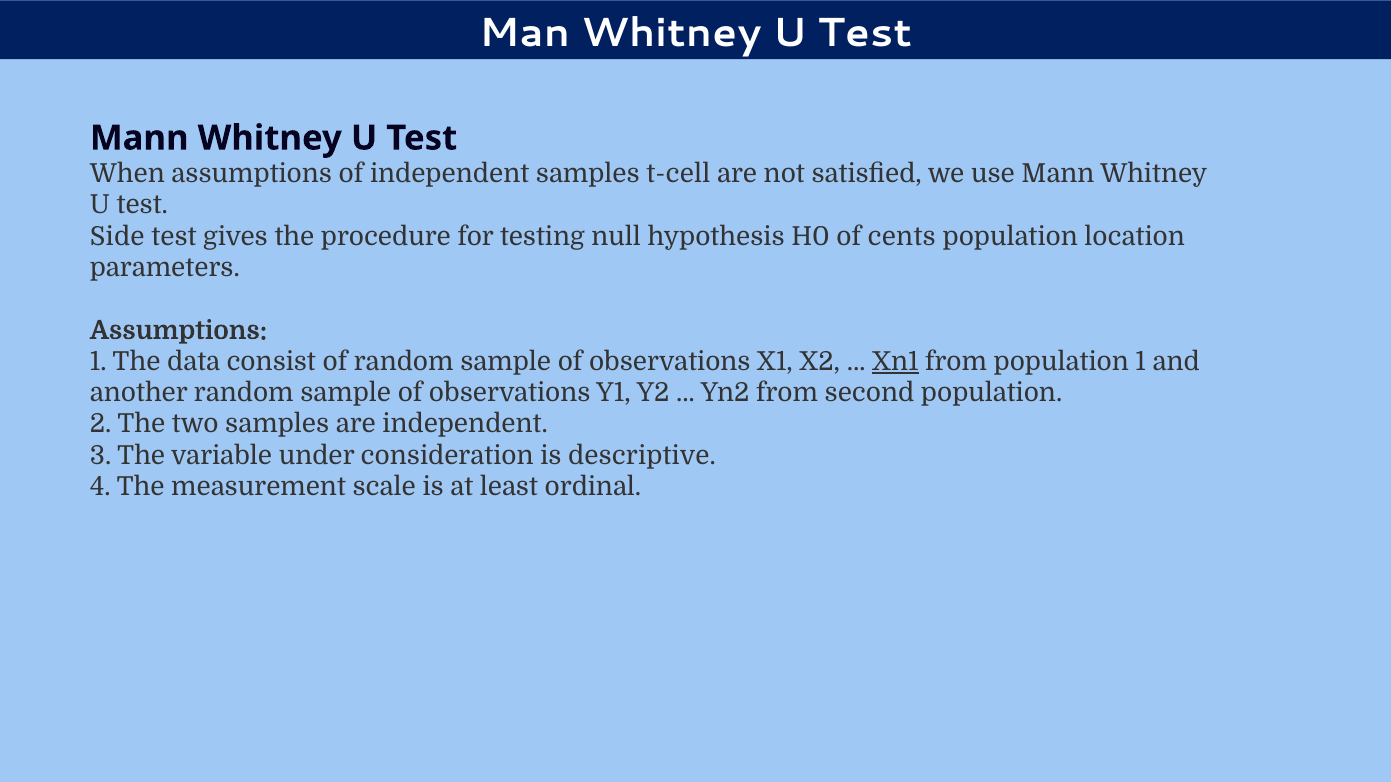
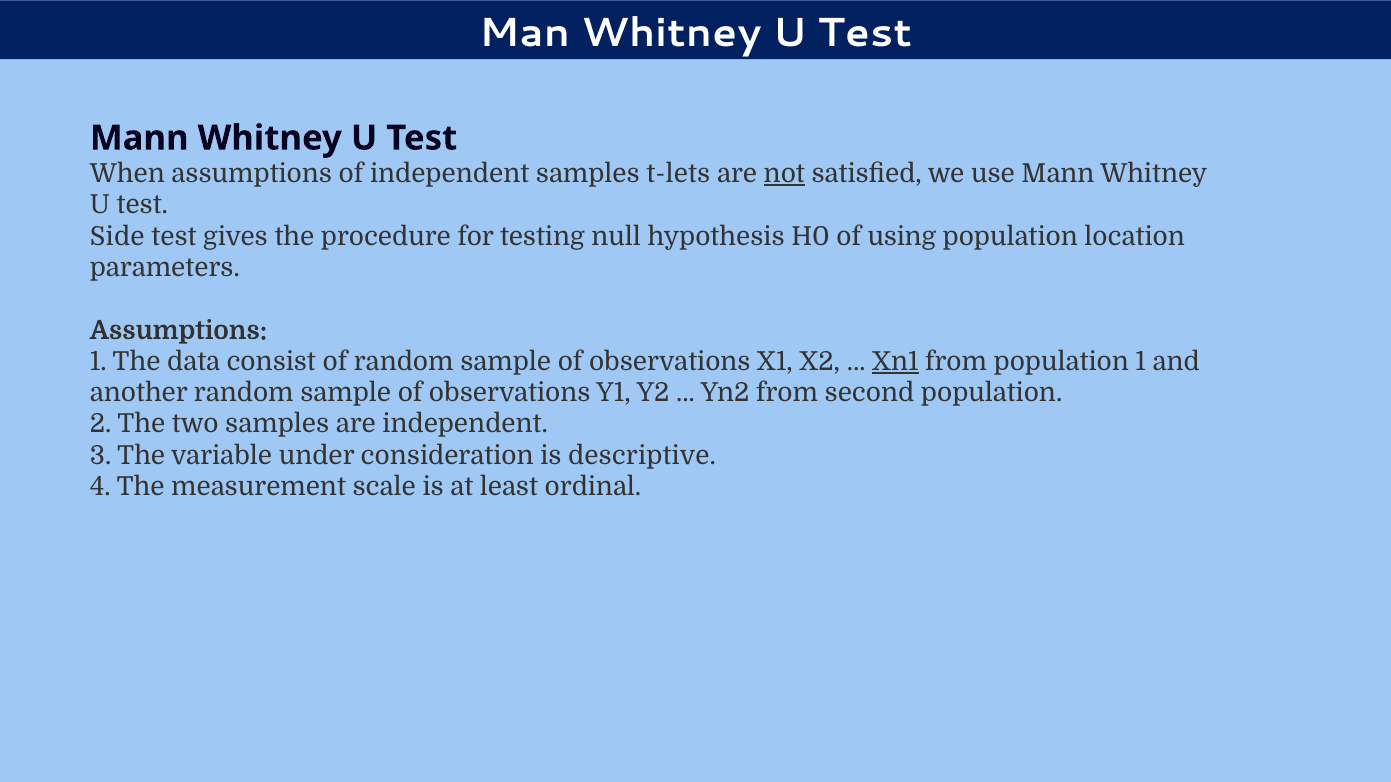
t-cell: t-cell -> t-lets (678, 174)
not underline: none -> present (784, 174)
cents: cents -> using (902, 237)
